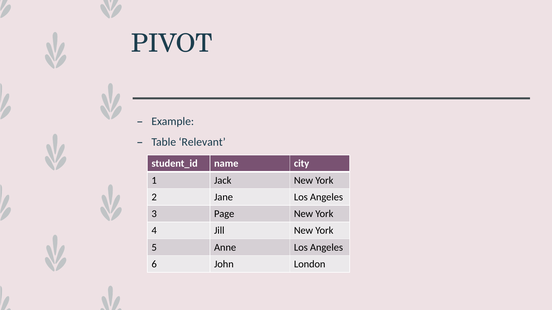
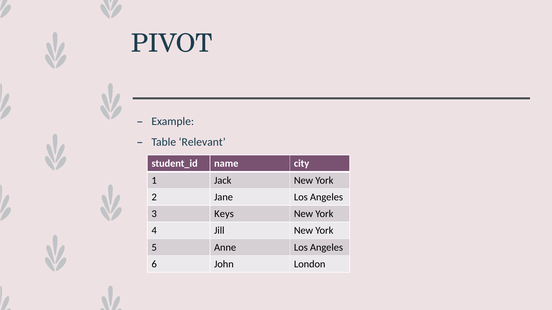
Page: Page -> Keys (224, 214)
